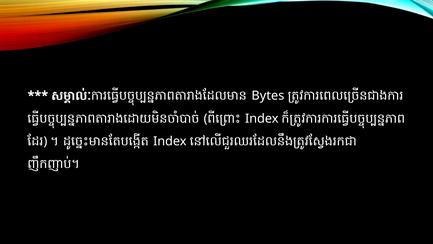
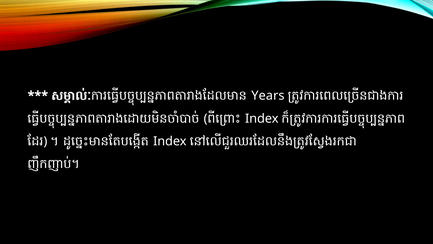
Bytes: Bytes -> Years (268, 96)
